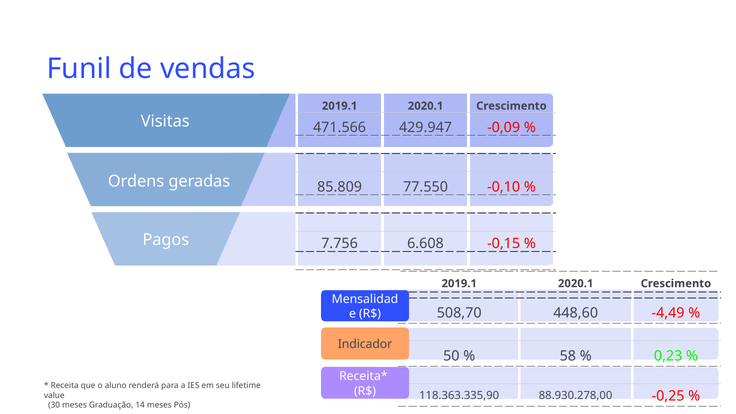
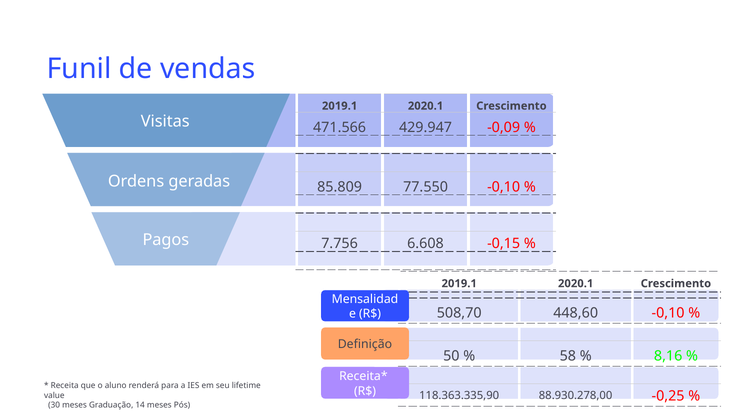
448,60 -4,49: -4,49 -> -0,10 (668, 313)
Indicador: Indicador -> Definição (365, 344)
0,23: 0,23 -> 8,16 (668, 356)
